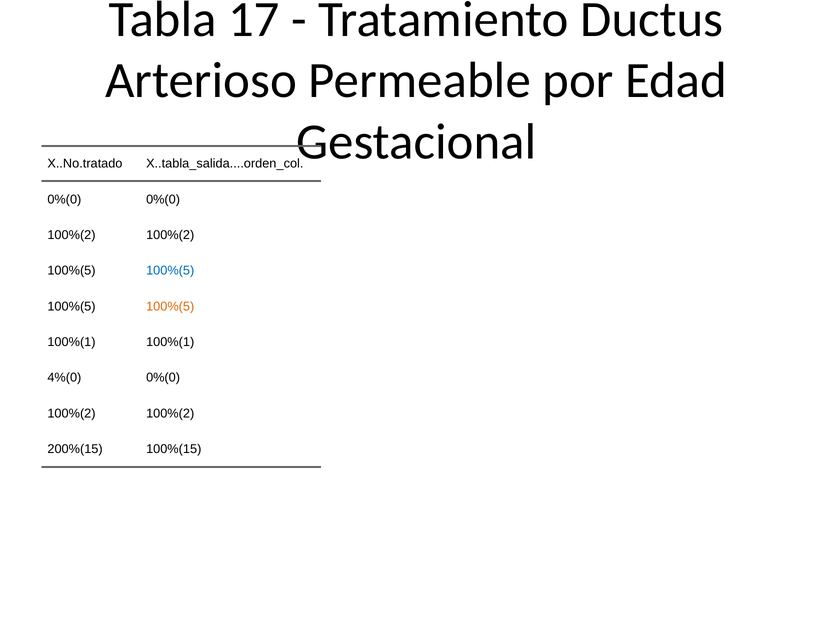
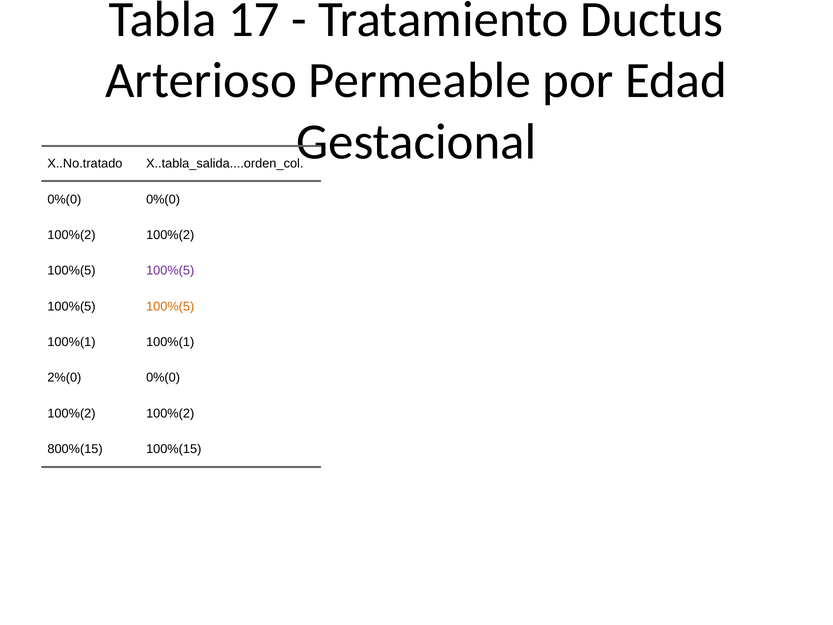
100%(5 colour: blue -> purple (170, 271)
4%(0: 4%(0 -> 2%(0 (64, 378)
200%(15: 200%(15 -> 800%(15 (75, 449)
